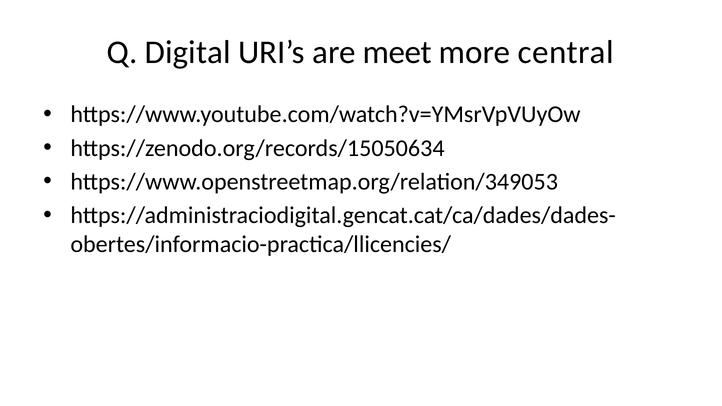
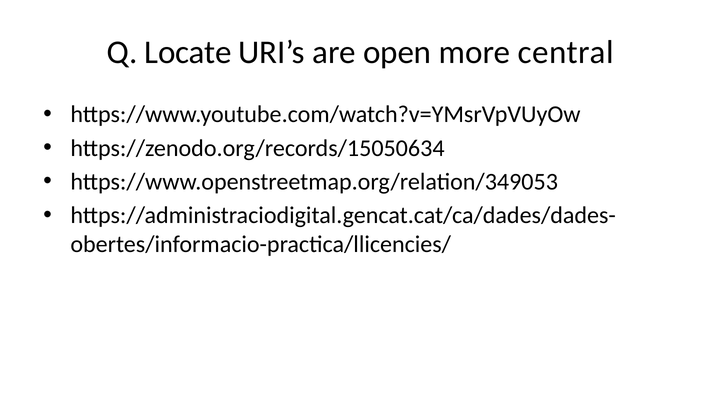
Digital: Digital -> Locate (188, 52)
meet: meet -> open (397, 52)
